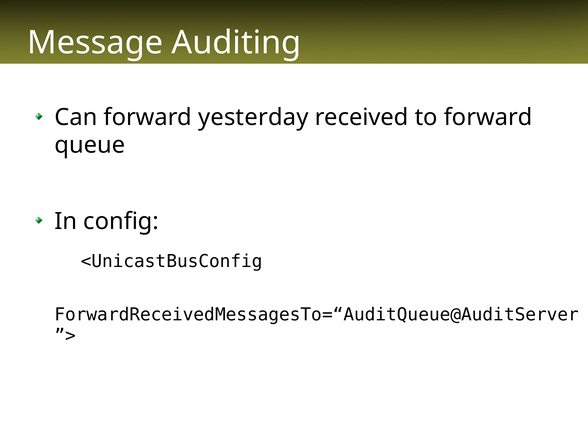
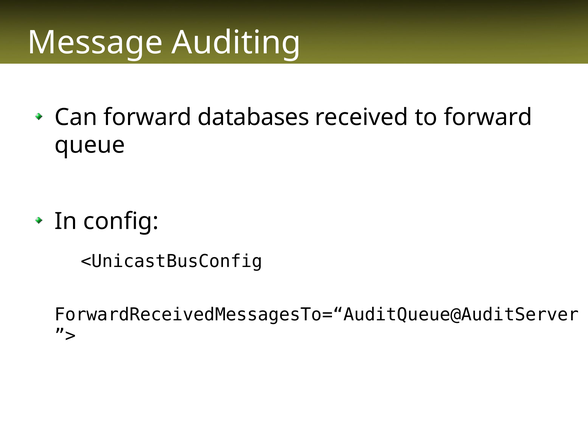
yesterday: yesterday -> databases (254, 117)
